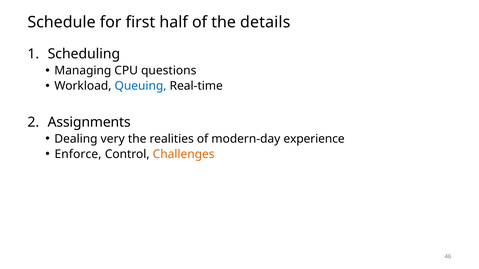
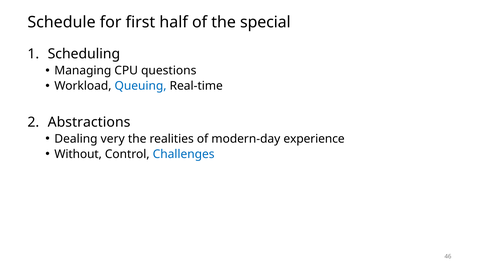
details: details -> special (265, 22)
Assignments: Assignments -> Abstractions (89, 122)
Enforce: Enforce -> Without (78, 154)
Challenges colour: orange -> blue (184, 154)
